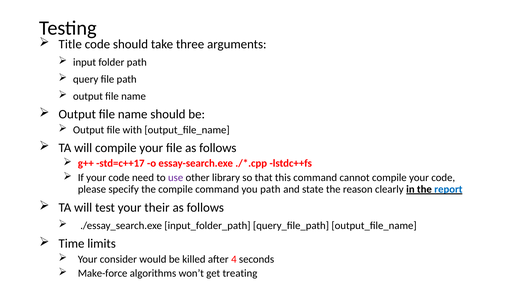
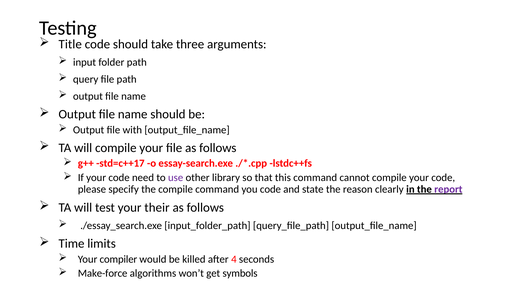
you path: path -> code (270, 189)
report colour: blue -> purple (448, 189)
consider: consider -> compiler (118, 259)
treating: treating -> symbols (240, 273)
